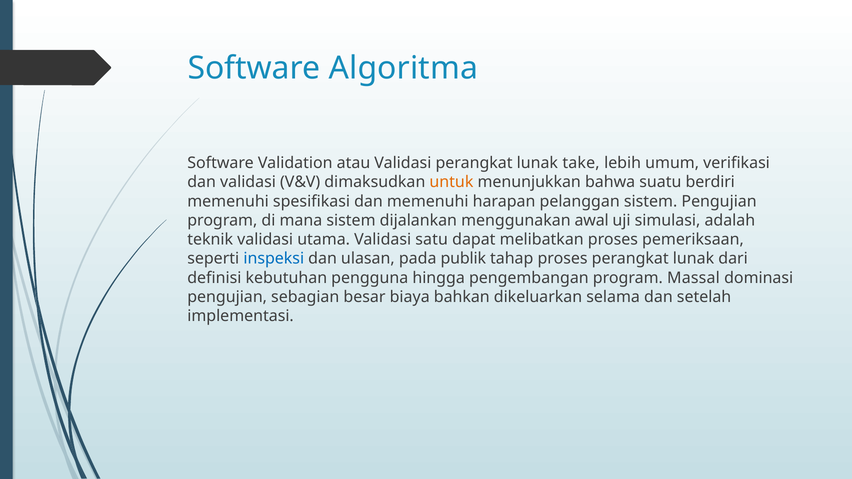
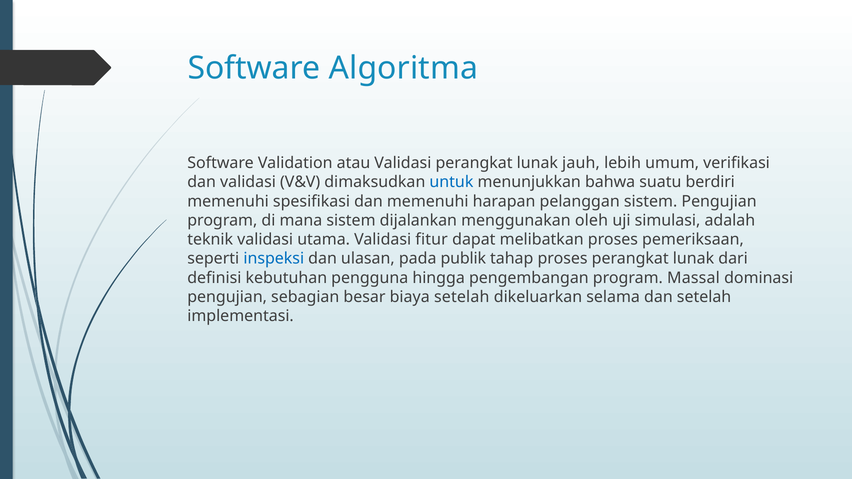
take: take -> jauh (581, 163)
untuk colour: orange -> blue (451, 182)
awal: awal -> oleh (591, 221)
satu: satu -> fitur (432, 240)
biaya bahkan: bahkan -> setelah (462, 297)
